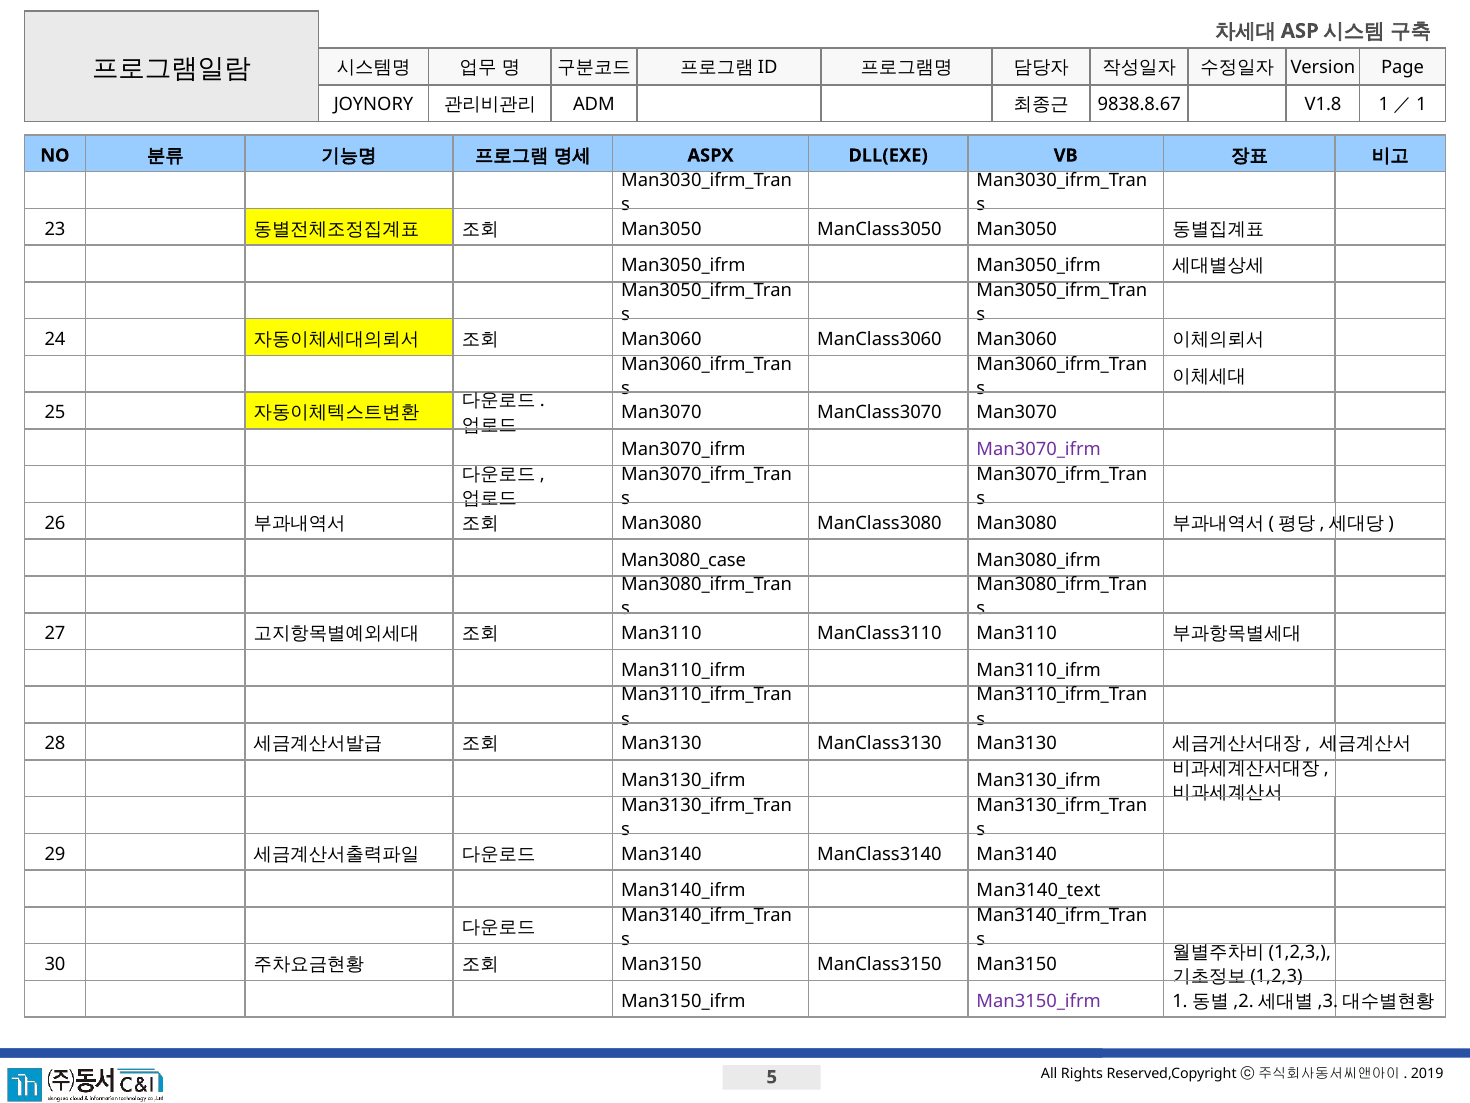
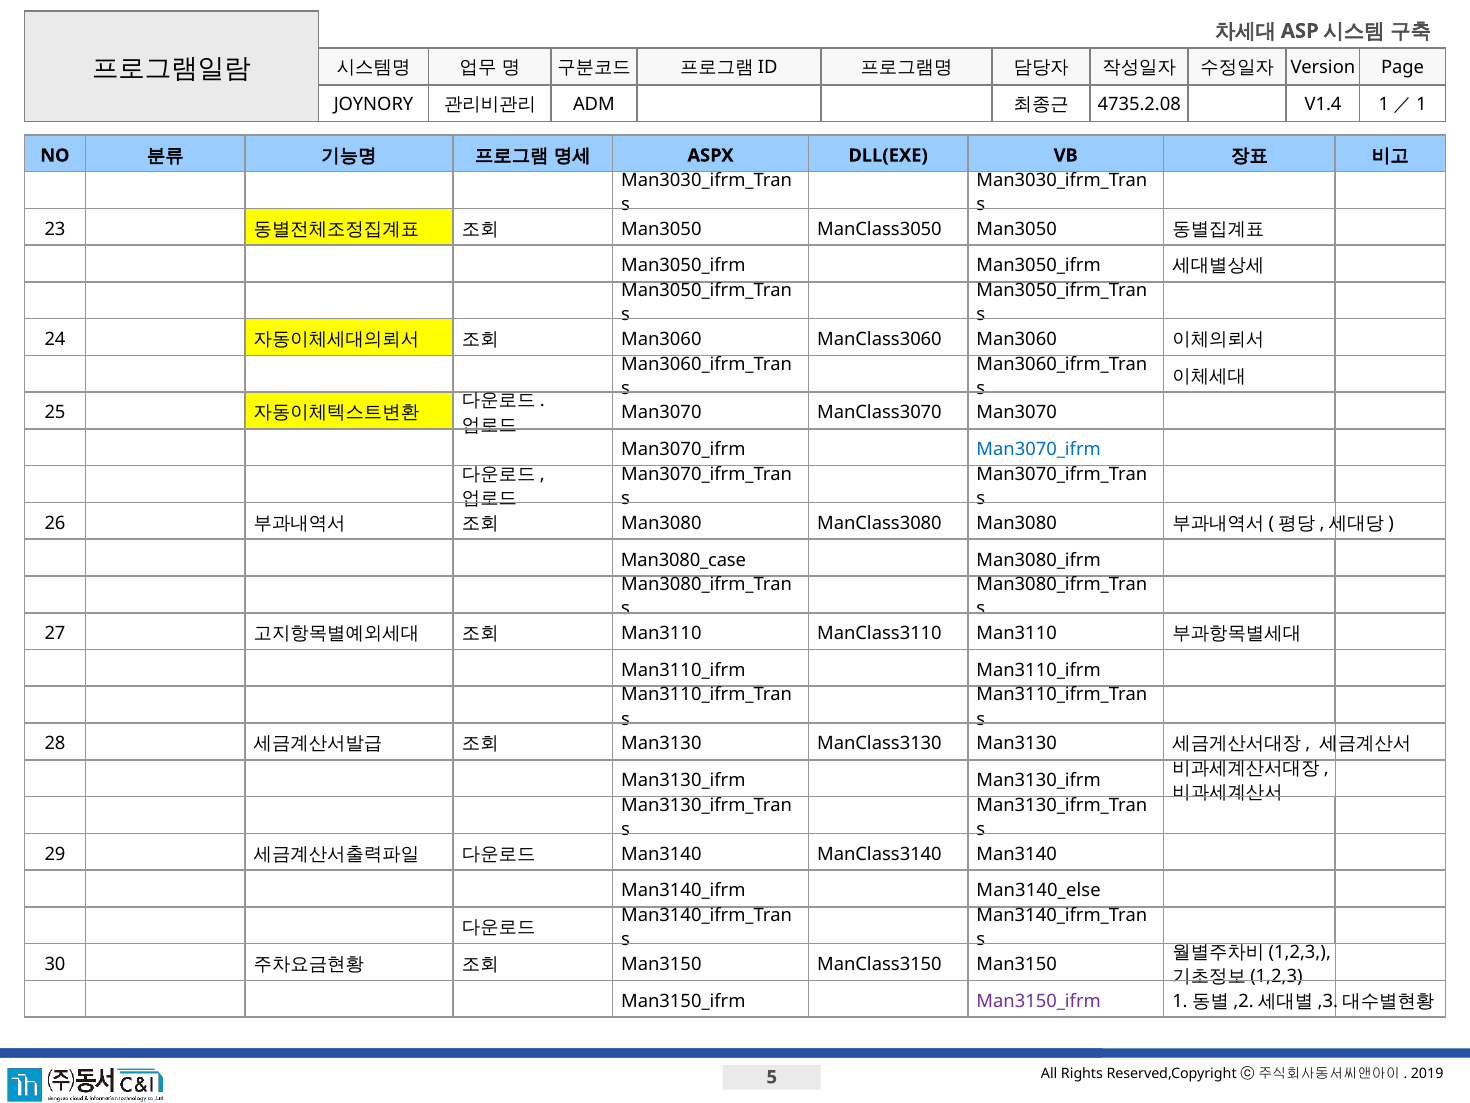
9838.8.67: 9838.8.67 -> 4735.2.08 (1139, 104)
V1.8: V1.8 -> V1.4 (1323, 104)
Man3070_ifrm colour: purple -> blue (1039, 449)
Man3140_text: Man3140_text -> Man3140_else (1039, 890)
